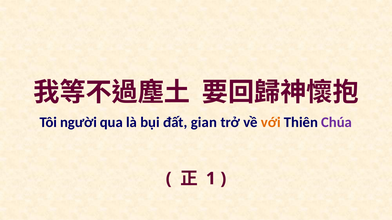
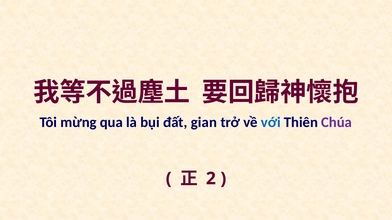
người: người -> mừng (78, 122)
với colour: orange -> blue (271, 122)
1: 1 -> 2 (211, 179)
